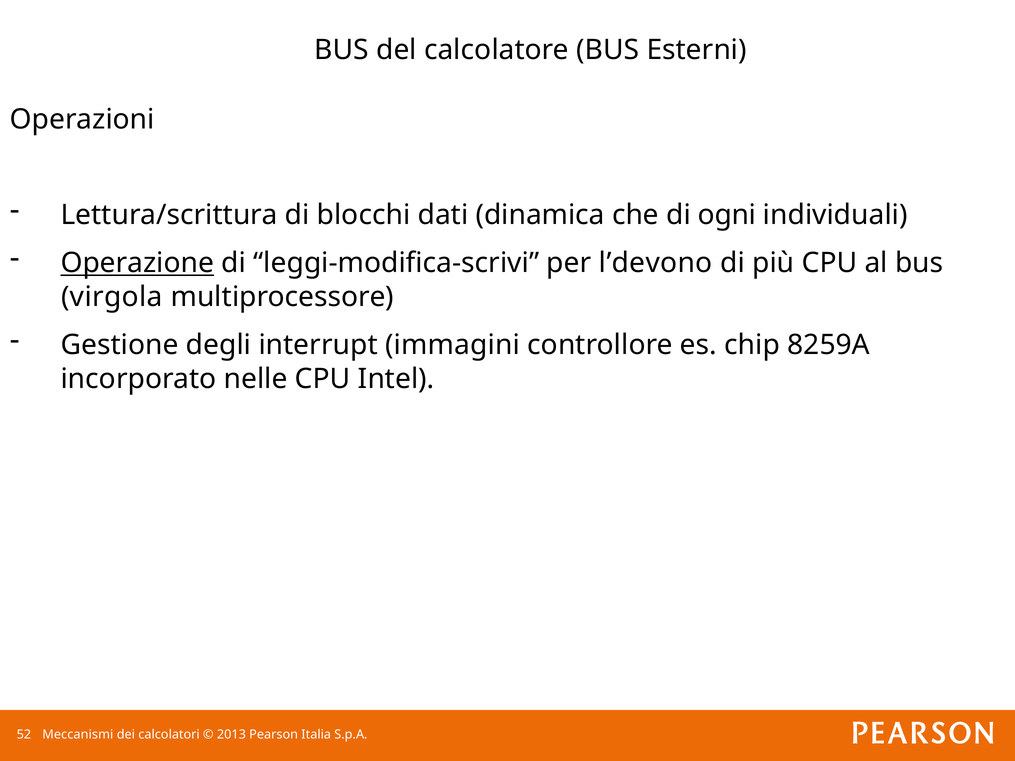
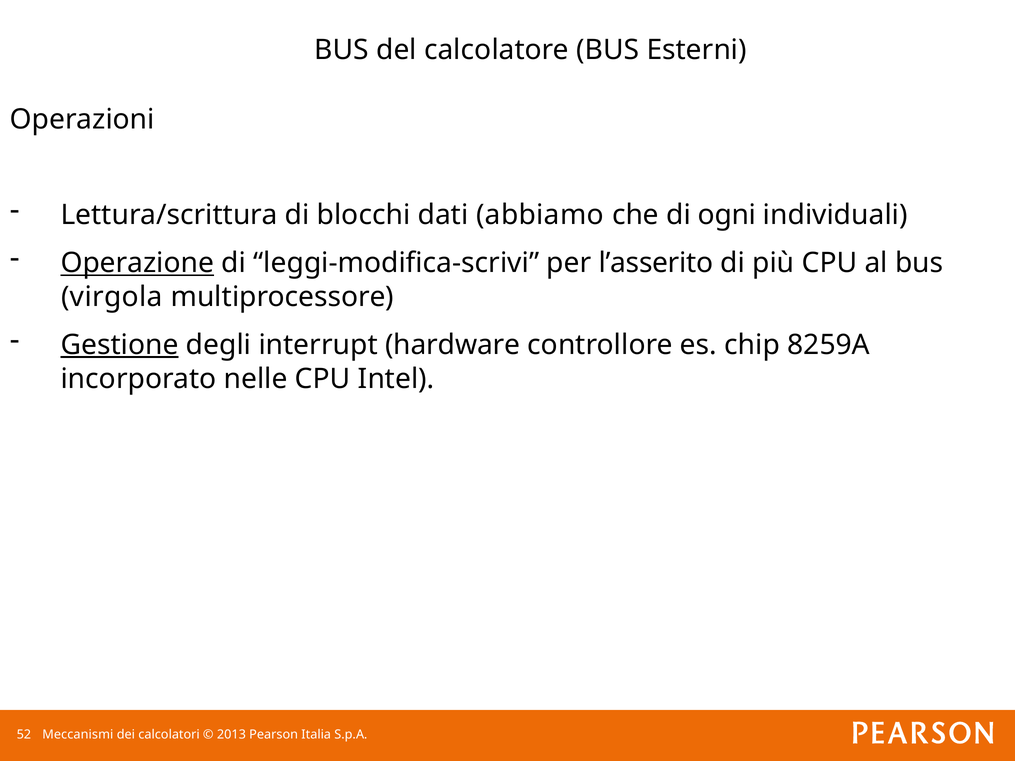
dinamica: dinamica -> abbiamo (540, 215)
l’devono: l’devono -> l’asserito (656, 263)
Gestione underline: none -> present (120, 345)
immagini: immagini -> hardware (453, 345)
